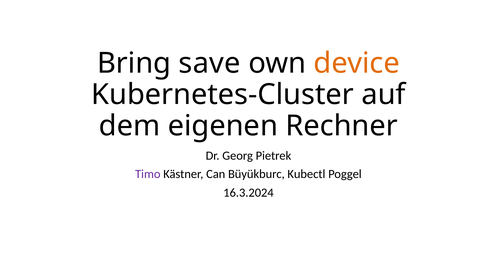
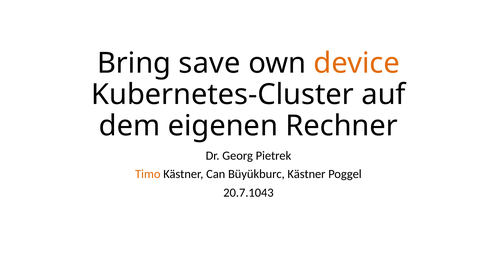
Timo colour: purple -> orange (148, 174)
Büyükburc Kubectl: Kubectl -> Kästner (306, 174)
16.3.2024: 16.3.2024 -> 20.7.1043 (248, 193)
